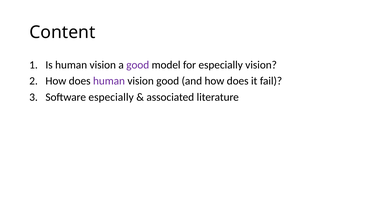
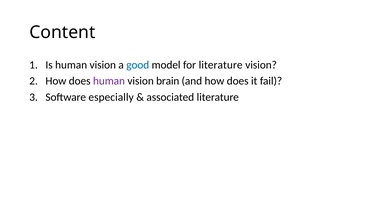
good colour: purple -> blue (138, 65)
for especially: especially -> literature (221, 65)
vision good: good -> brain (168, 81)
